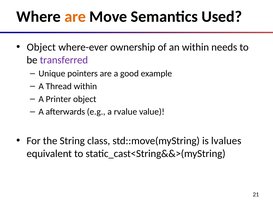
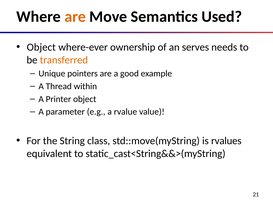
an within: within -> serves (196, 47)
transferred colour: purple -> orange (64, 60)
afterwards: afterwards -> parameter (65, 112)
lvalues: lvalues -> rvalues (226, 141)
